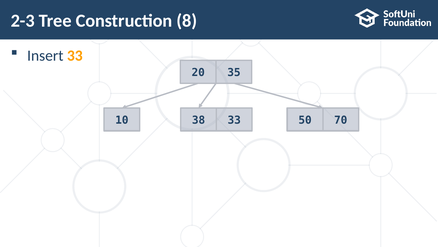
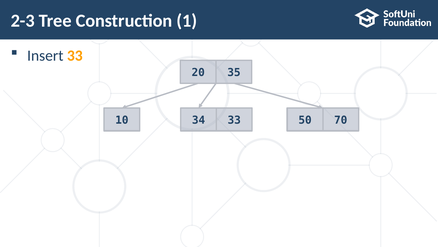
8: 8 -> 1 (187, 21)
38: 38 -> 34 (199, 120)
